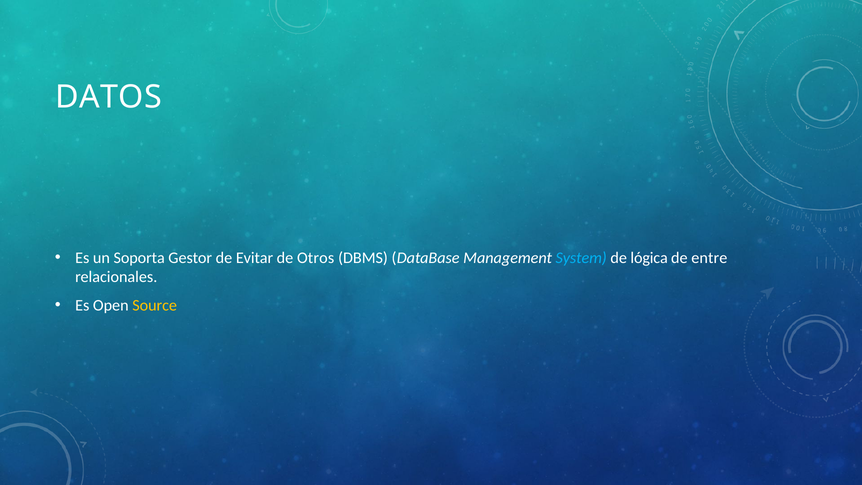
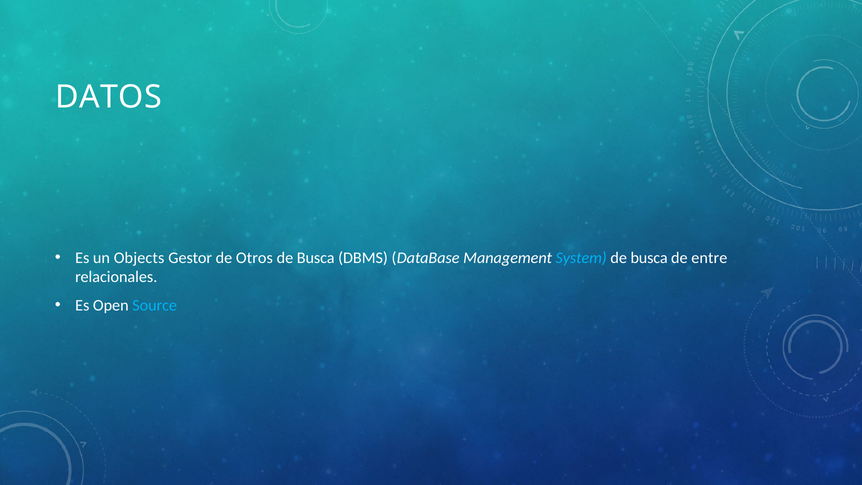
Soporta: Soporta -> Objects (139, 258)
Evitar: Evitar -> Otros (254, 258)
Otros: Otros -> Busca (316, 258)
lógica: lógica -> busca (649, 258)
Source colour: yellow -> light blue (155, 305)
